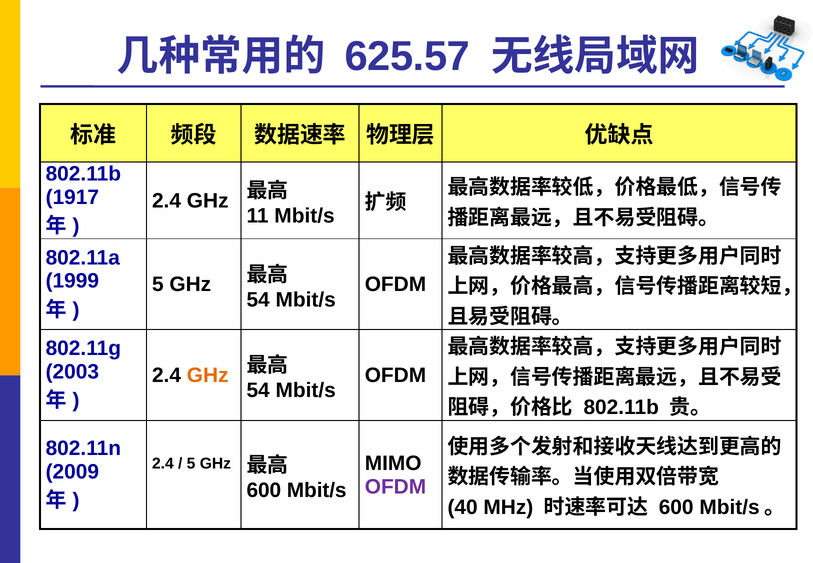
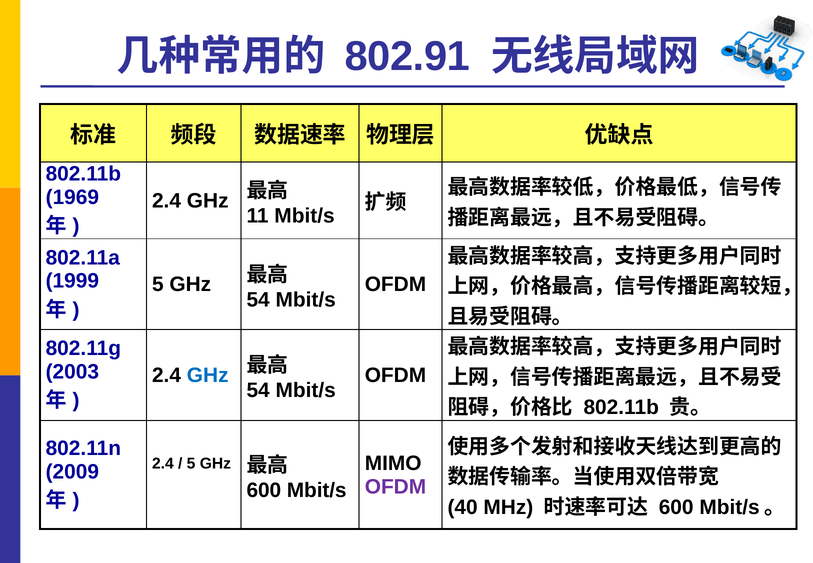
625.57: 625.57 -> 802.91 (407, 56)
1917: 1917 -> 1969 (72, 197)
GHz colour: orange -> blue (208, 375)
